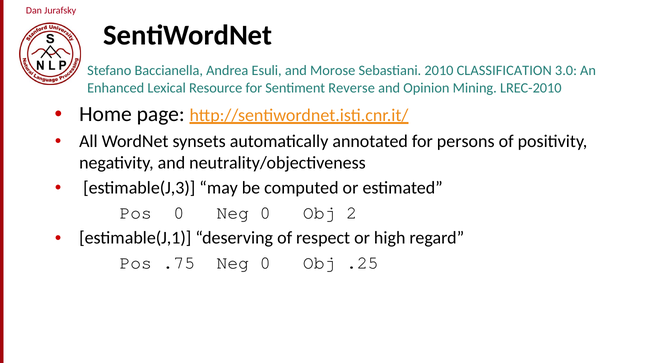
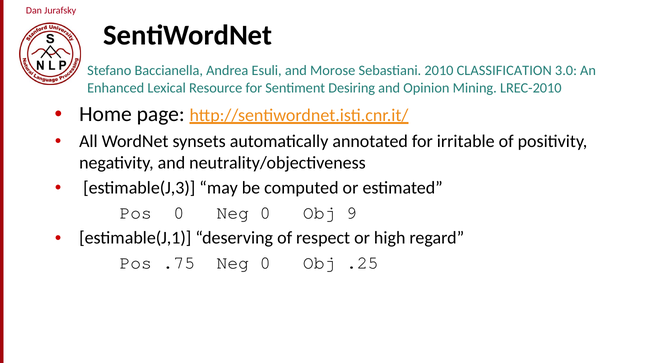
Reverse: Reverse -> Desiring (352, 88)
persons: persons -> irritable (466, 141)
2: 2 -> 9 (352, 213)
